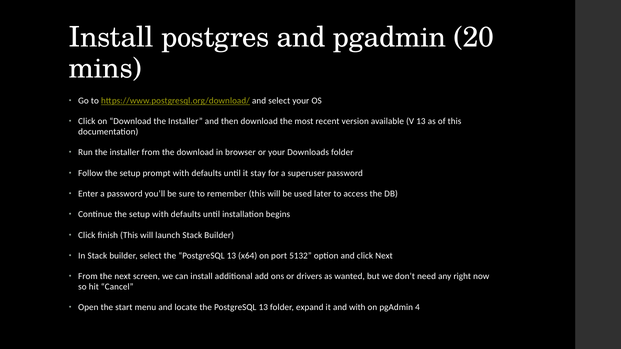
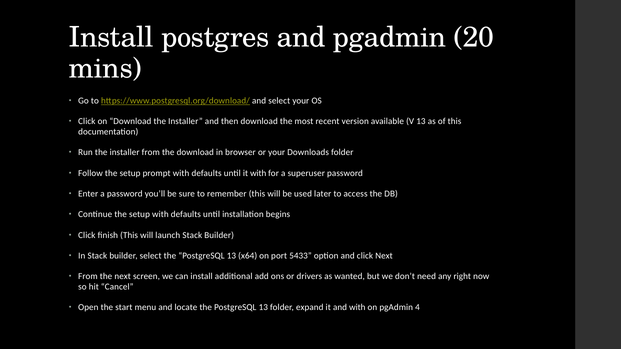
it stay: stay -> with (258, 173)
5132: 5132 -> 5433 (300, 256)
